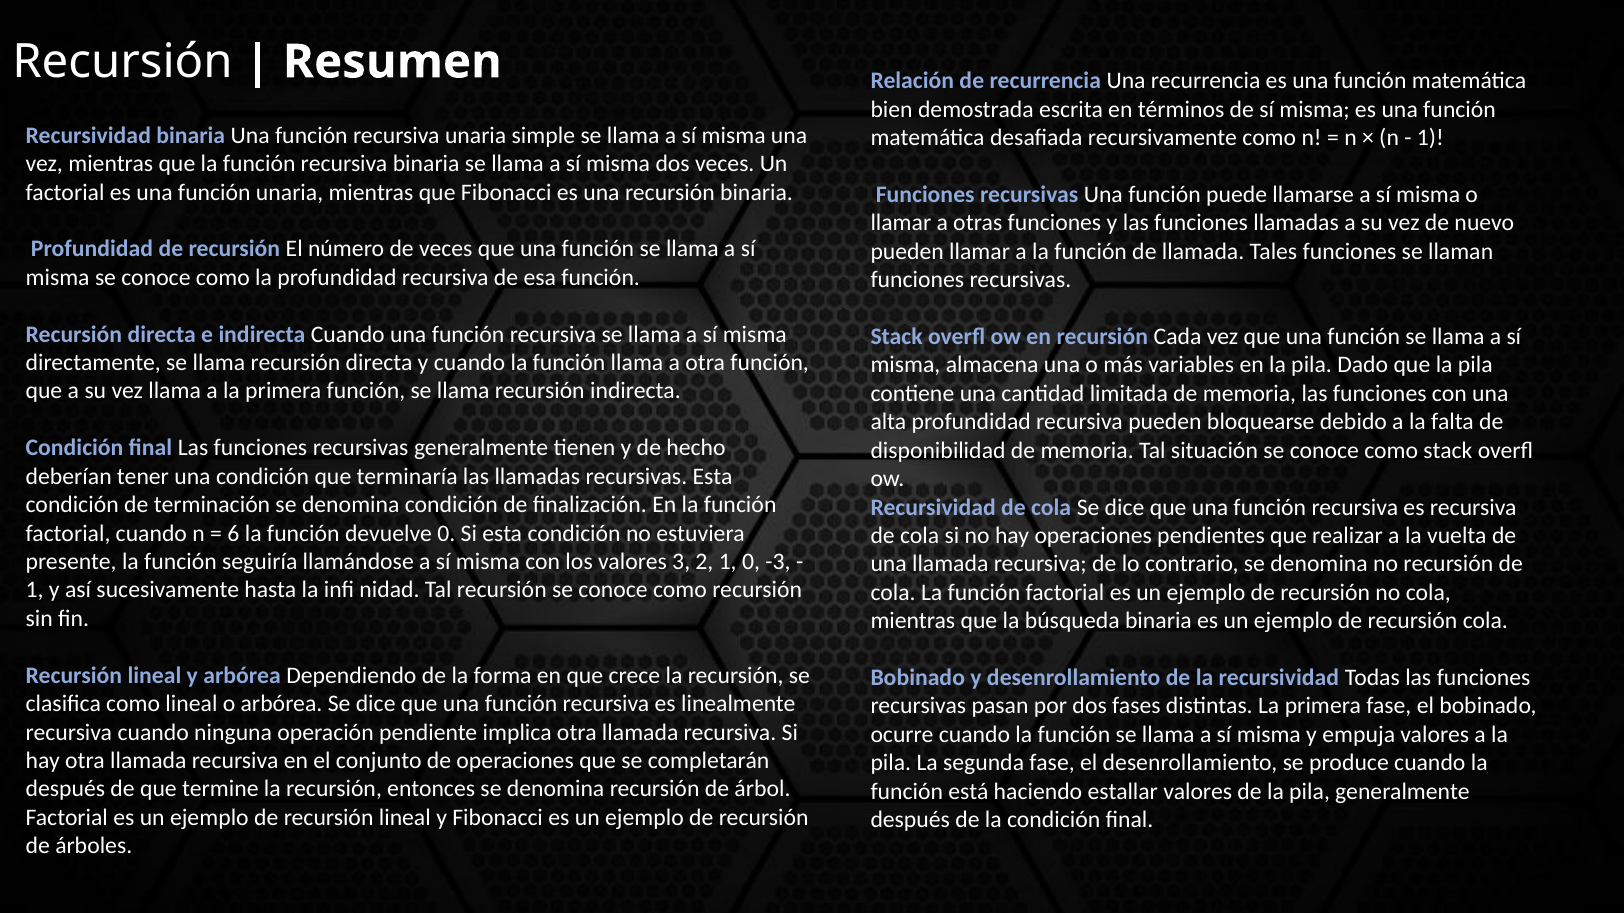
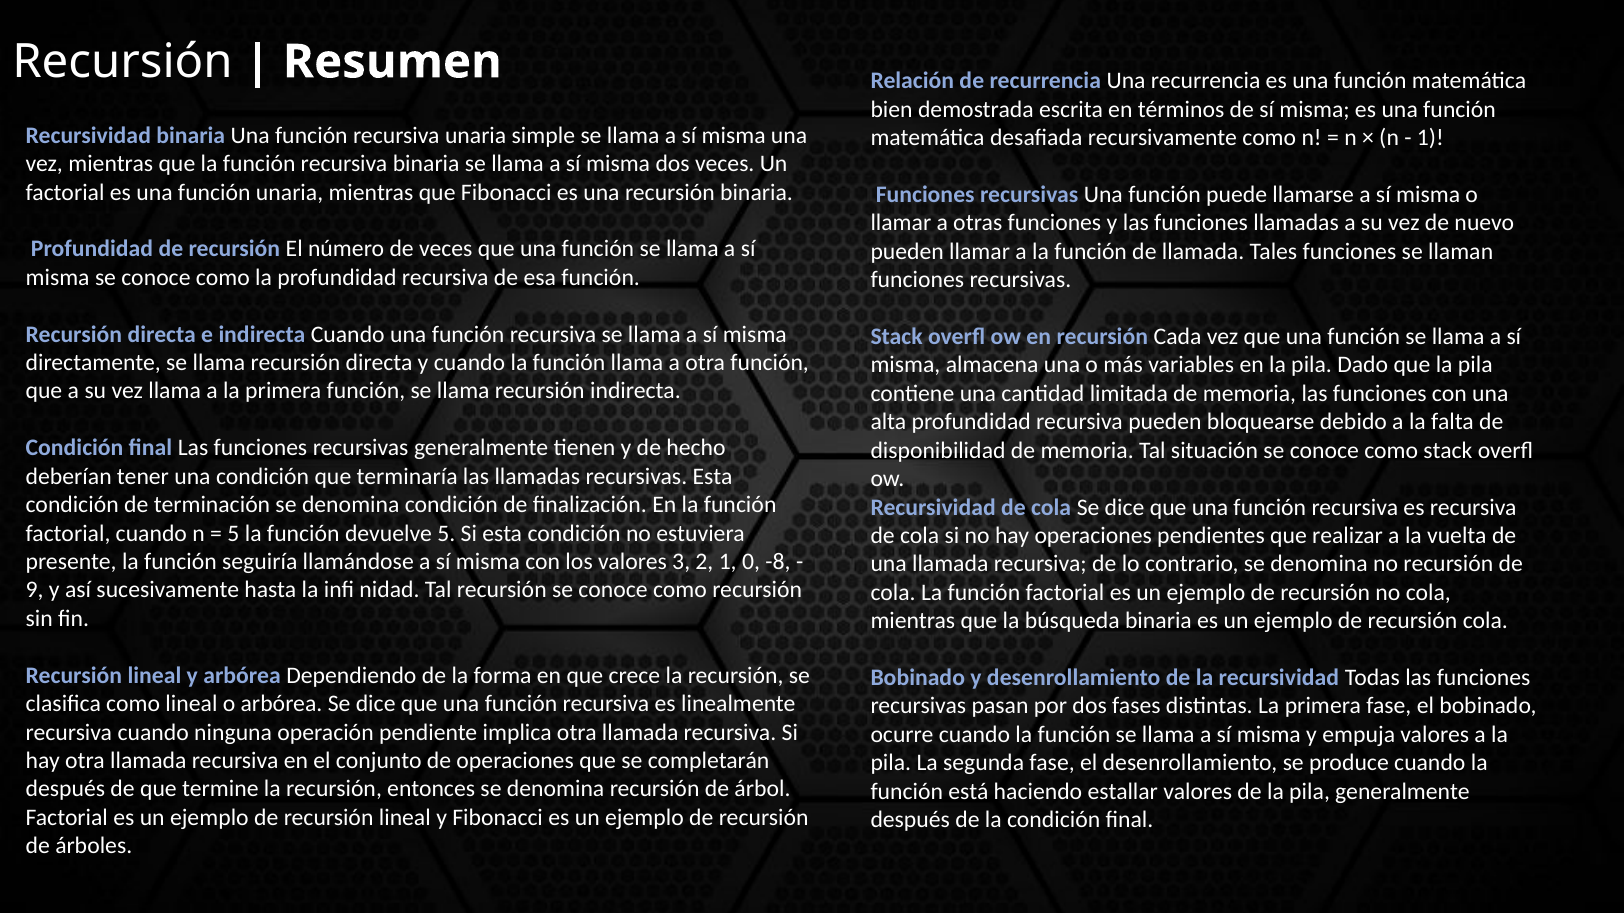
6: 6 -> 5 (233, 534)
devuelve 0: 0 -> 5 (446, 534)
-3: -3 -> -8 (778, 562)
1: 1 -> 9 (35, 590)
